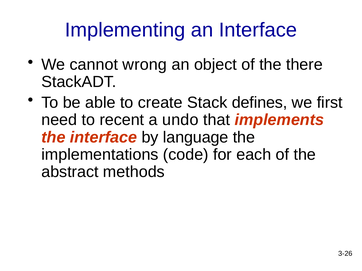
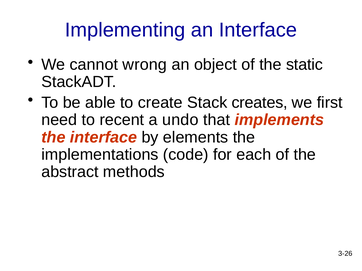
there: there -> static (304, 65)
defines: defines -> creates (260, 103)
language: language -> elements (196, 137)
